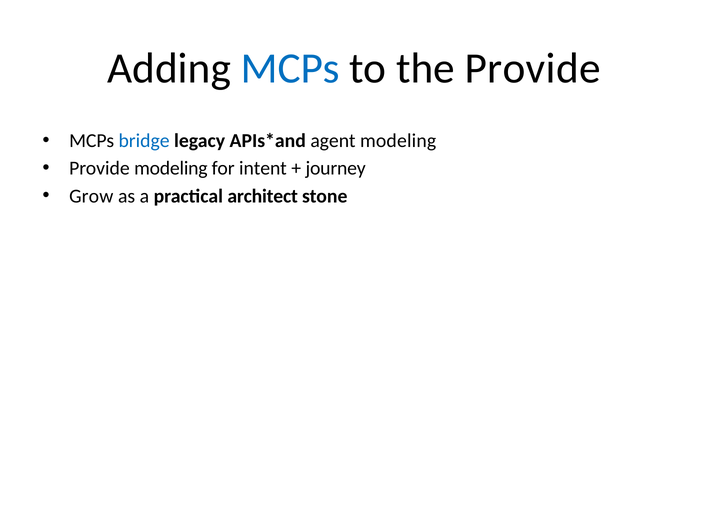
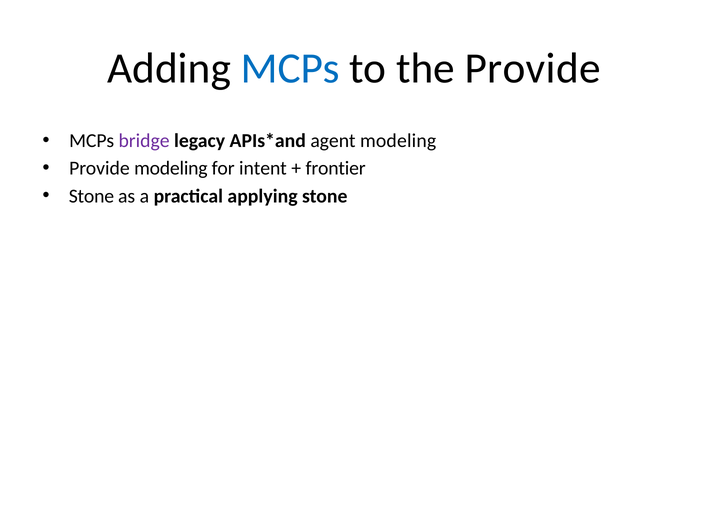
bridge colour: blue -> purple (144, 141)
journey: journey -> frontier (336, 168)
Grow: Grow -> Stone (91, 196)
architect: architect -> applying (263, 196)
